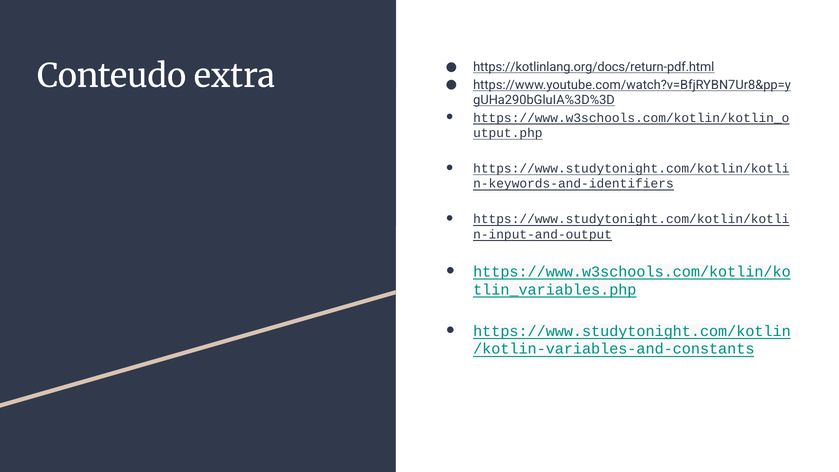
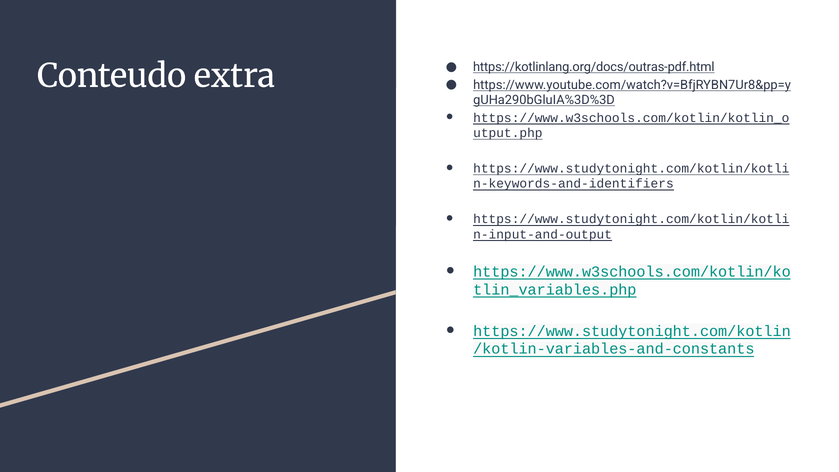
https://kotlinlang.org/docs/return-pdf.html: https://kotlinlang.org/docs/return-pdf.html -> https://kotlinlang.org/docs/outras-pdf.html (594, 67)
